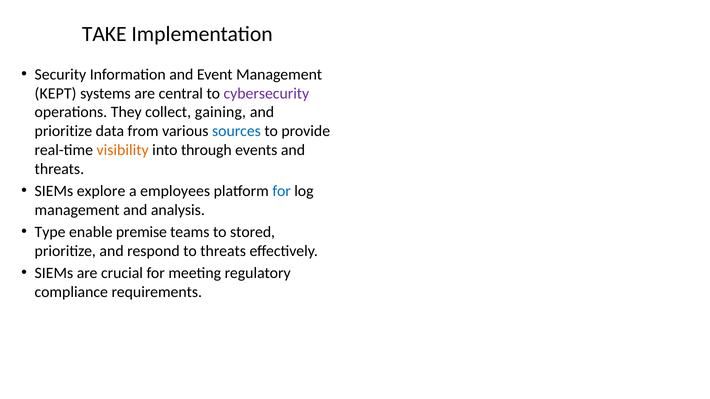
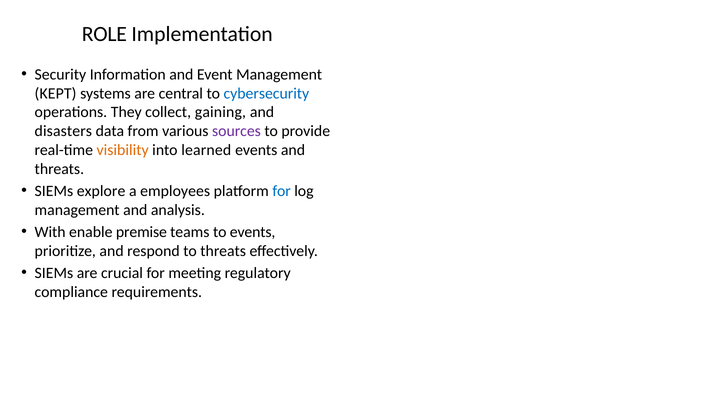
TAKE: TAKE -> ROLE (104, 34)
cybersecurity colour: purple -> blue (266, 93)
prioritize: prioritize -> disasters (63, 131)
sources colour: blue -> purple (236, 131)
through: through -> learned (206, 150)
Type: Type -> With (50, 232)
to stored: stored -> events (253, 232)
